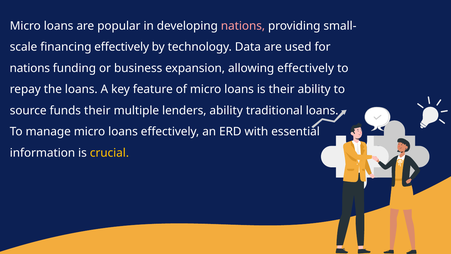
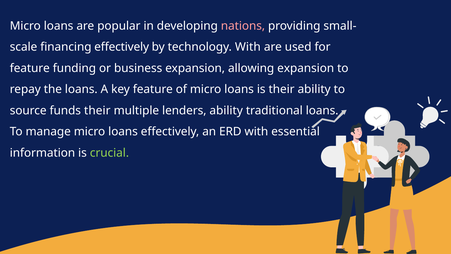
technology Data: Data -> With (248, 47)
nations: nations -> feature (30, 68)
allowing effectively: effectively -> expansion (306, 68)
crucial colour: yellow -> light green (109, 153)
